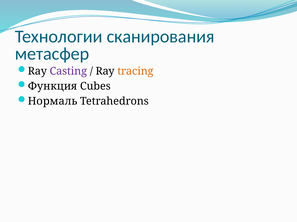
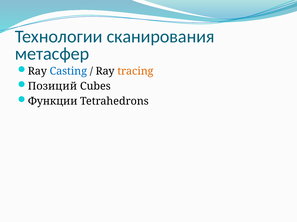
Casting colour: purple -> blue (68, 72)
Функция: Функция -> Позиций (53, 87)
Нормаль: Нормаль -> Функции (53, 102)
